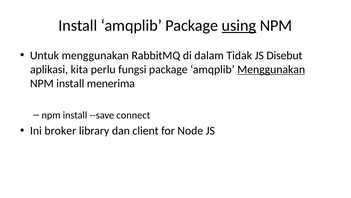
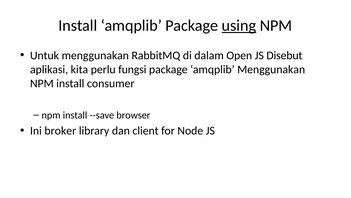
Tidak: Tidak -> Open (239, 55)
Menggunakan underline: present -> none (271, 69)
menerima: menerima -> consumer (111, 83)
connect: connect -> browser (133, 115)
